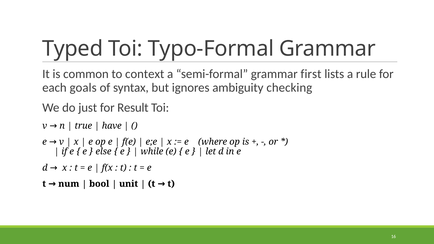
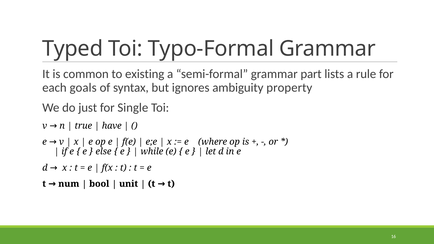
context: context -> existing (145, 74)
first: first -> part (311, 74)
checking: checking -> property (289, 88)
Result: Result -> Single (133, 108)
